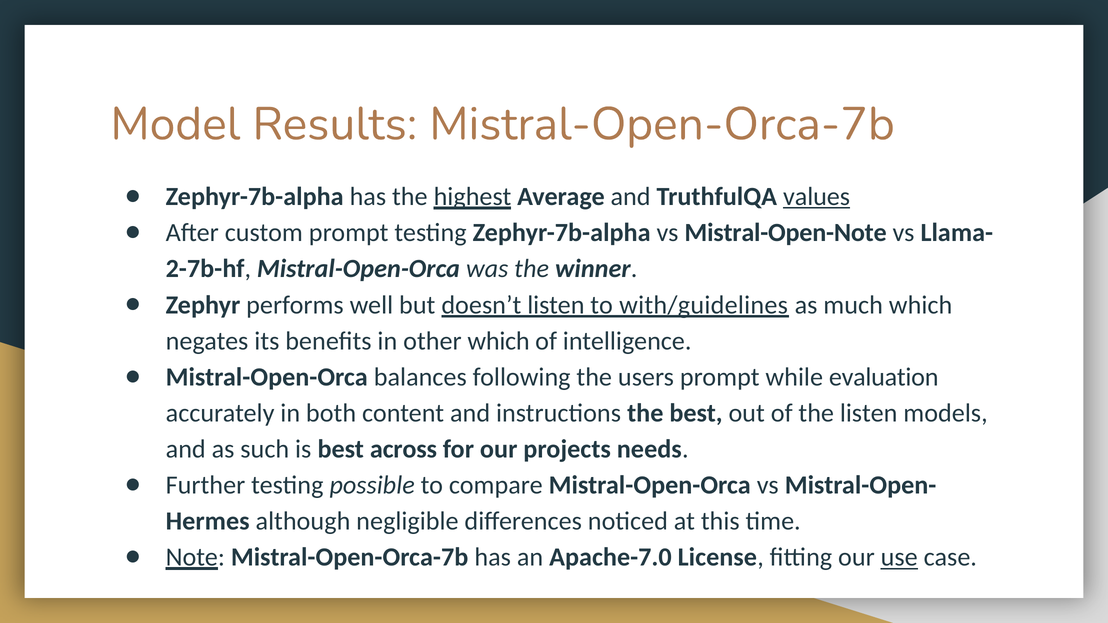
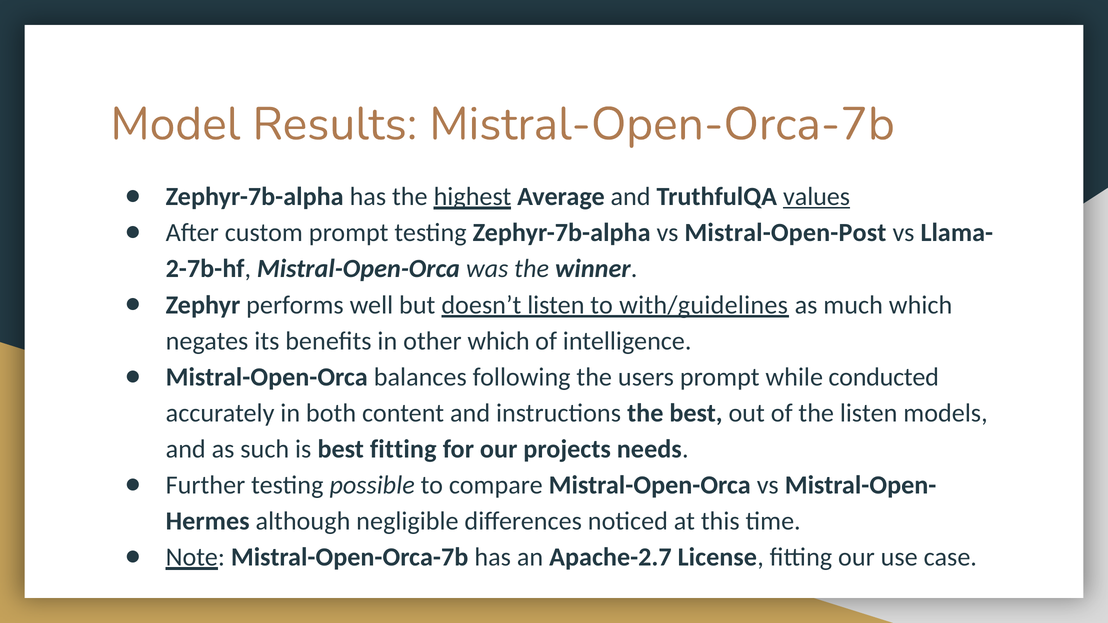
Mistral-Open-Note: Mistral-Open-Note -> Mistral-Open-Post (785, 233)
evaluation: evaluation -> conducted (884, 377)
best across: across -> fitting (403, 449)
Apache-7.0: Apache-7.0 -> Apache-2.7 (610, 558)
use underline: present -> none (899, 558)
